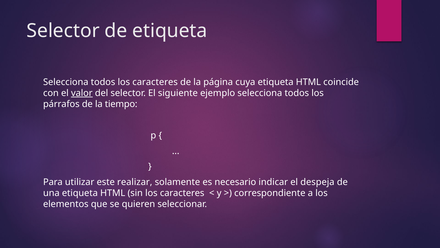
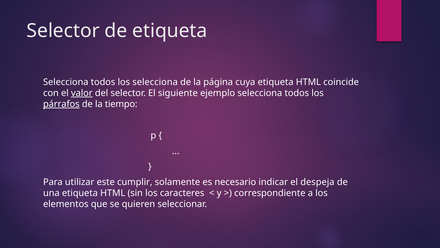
todos los caracteres: caracteres -> selecciona (155, 82)
párrafos underline: none -> present (61, 104)
realizar: realizar -> cumplir (135, 182)
